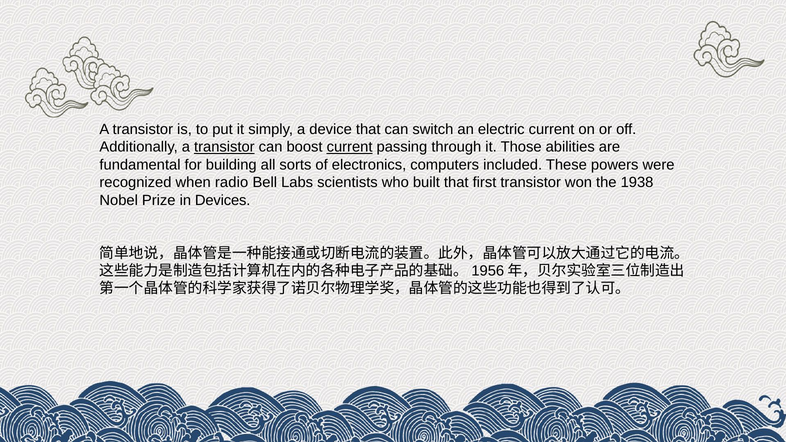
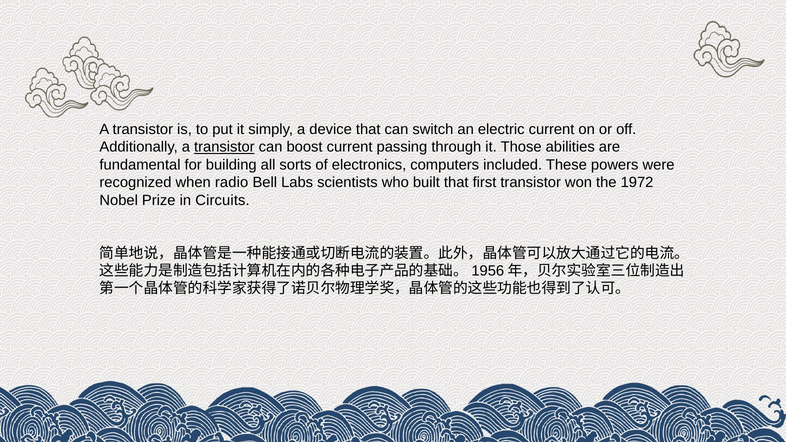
current underline: present -> none (350, 147)
1938: 1938 -> 1972 (637, 183)
Devices: Devices -> Circuits (223, 200)
